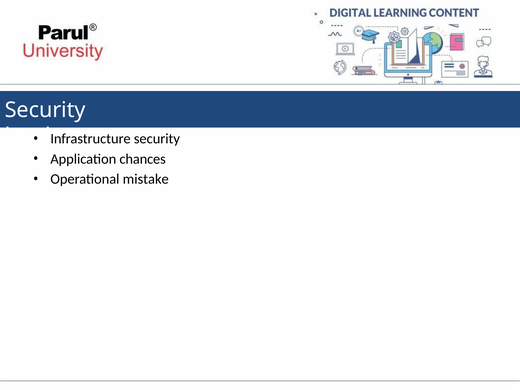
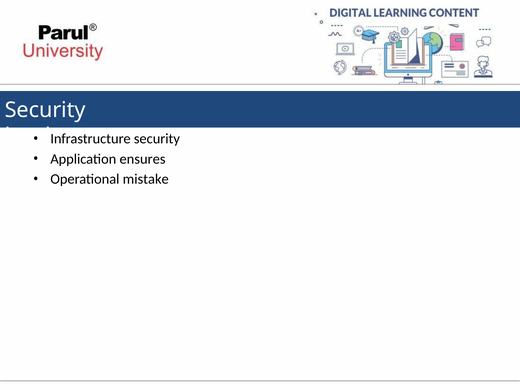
chances: chances -> ensures (143, 159)
